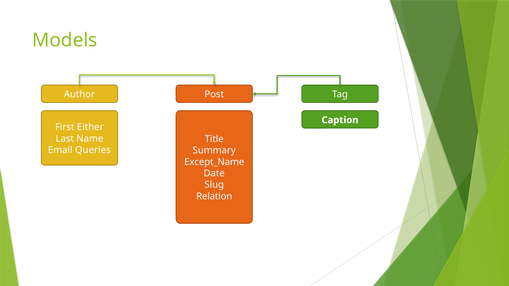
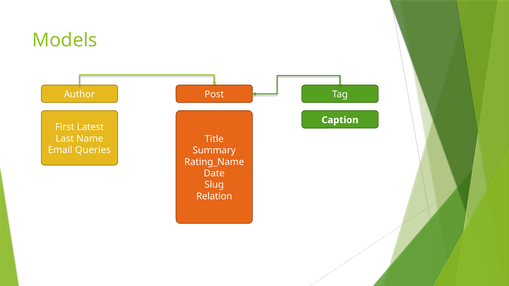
Either: Either -> Latest (90, 127)
Except_Name: Except_Name -> Rating_Name (214, 162)
